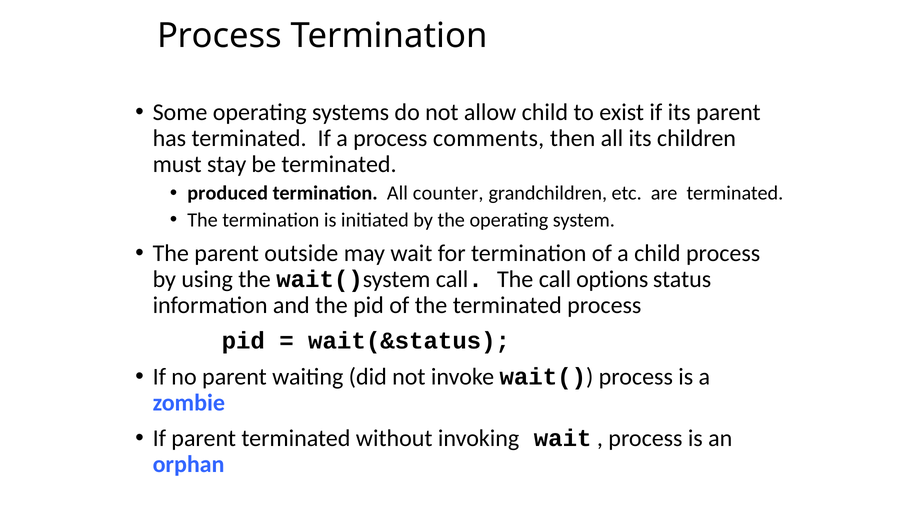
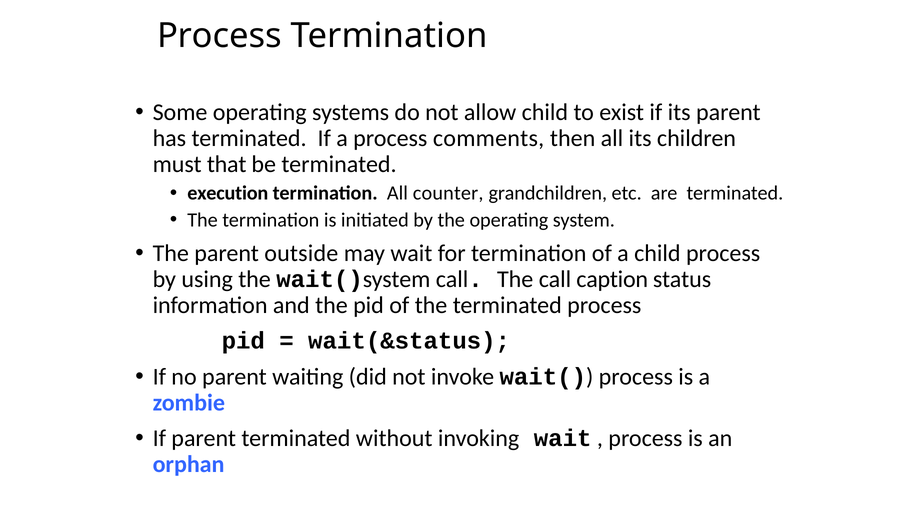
stay: stay -> that (227, 164)
produced: produced -> execution (228, 193)
options: options -> caption (612, 279)
